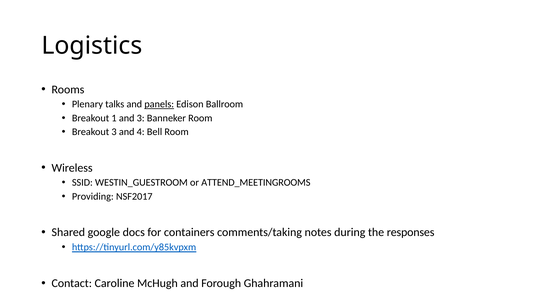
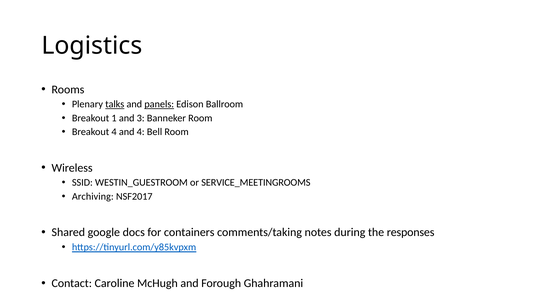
talks underline: none -> present (115, 104)
Breakout 3: 3 -> 4 (114, 132)
ATTEND_MEETINGROOMS: ATTEND_MEETINGROOMS -> SERVICE_MEETINGROOMS (256, 183)
Providing: Providing -> Archiving (93, 197)
